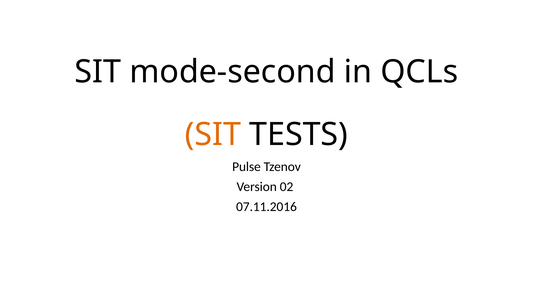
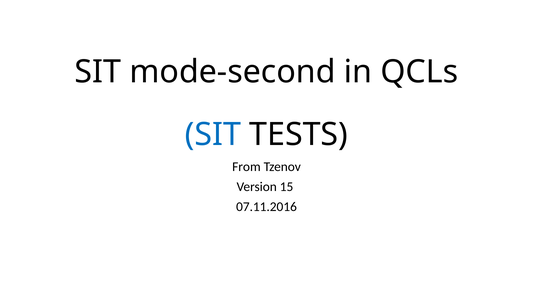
SIT colour: orange -> blue (213, 135)
Pulse: Pulse -> From (246, 167)
02: 02 -> 15 (287, 187)
